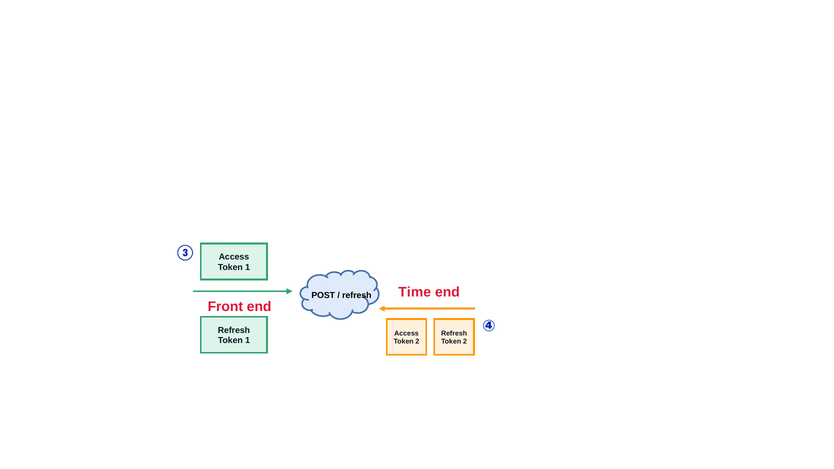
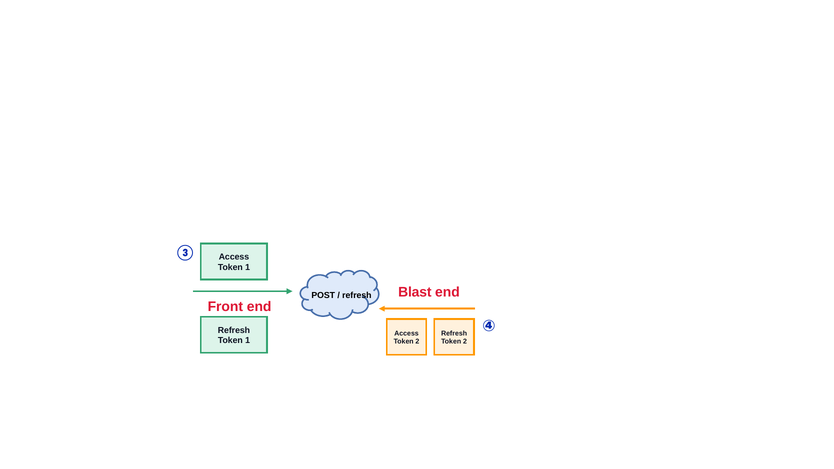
Time: Time -> Blast (415, 292)
